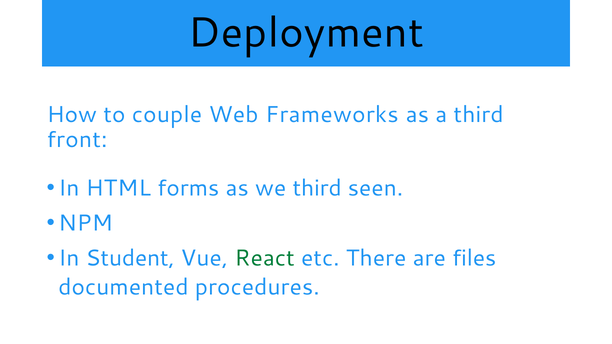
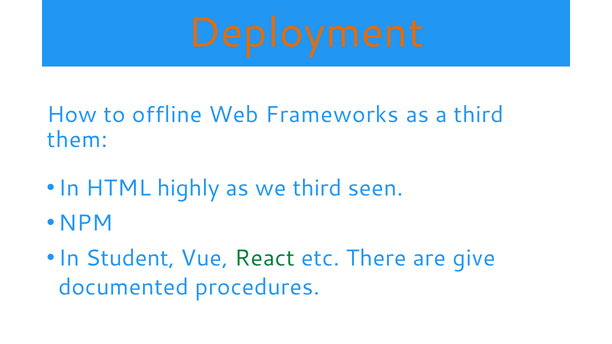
Deployment colour: black -> orange (306, 33)
couple: couple -> offline (167, 115)
front: front -> them (77, 140)
forms: forms -> highly (188, 188)
files: files -> give (474, 259)
